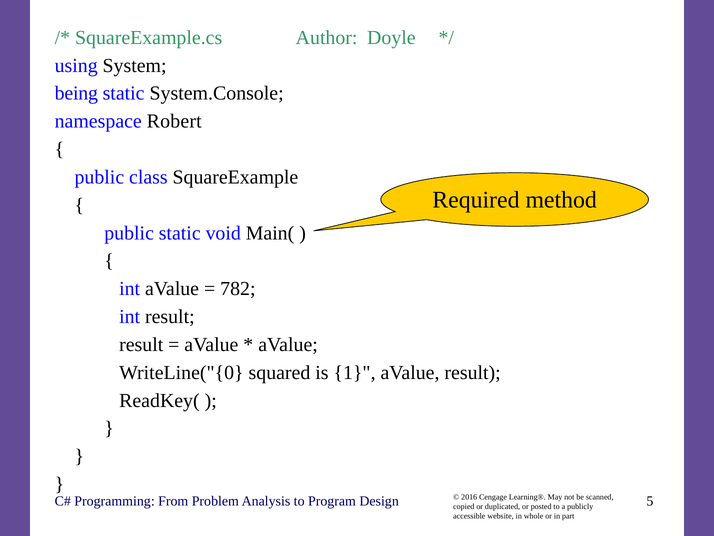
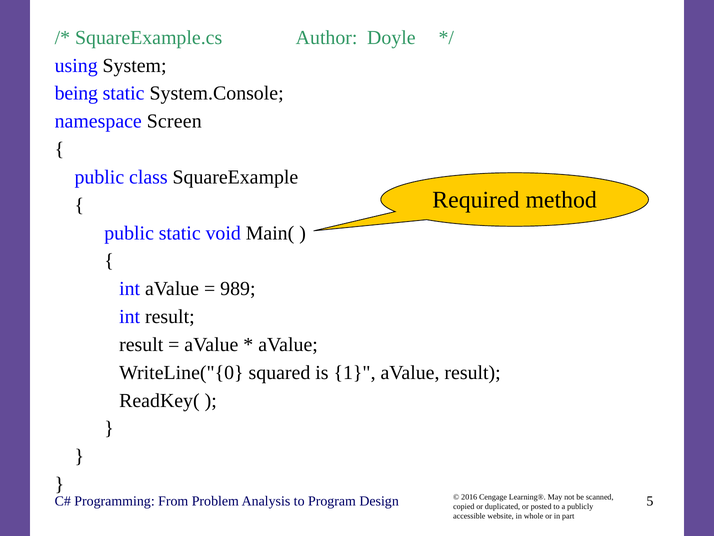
Robert: Robert -> Screen (174, 121)
782: 782 -> 989 (238, 289)
